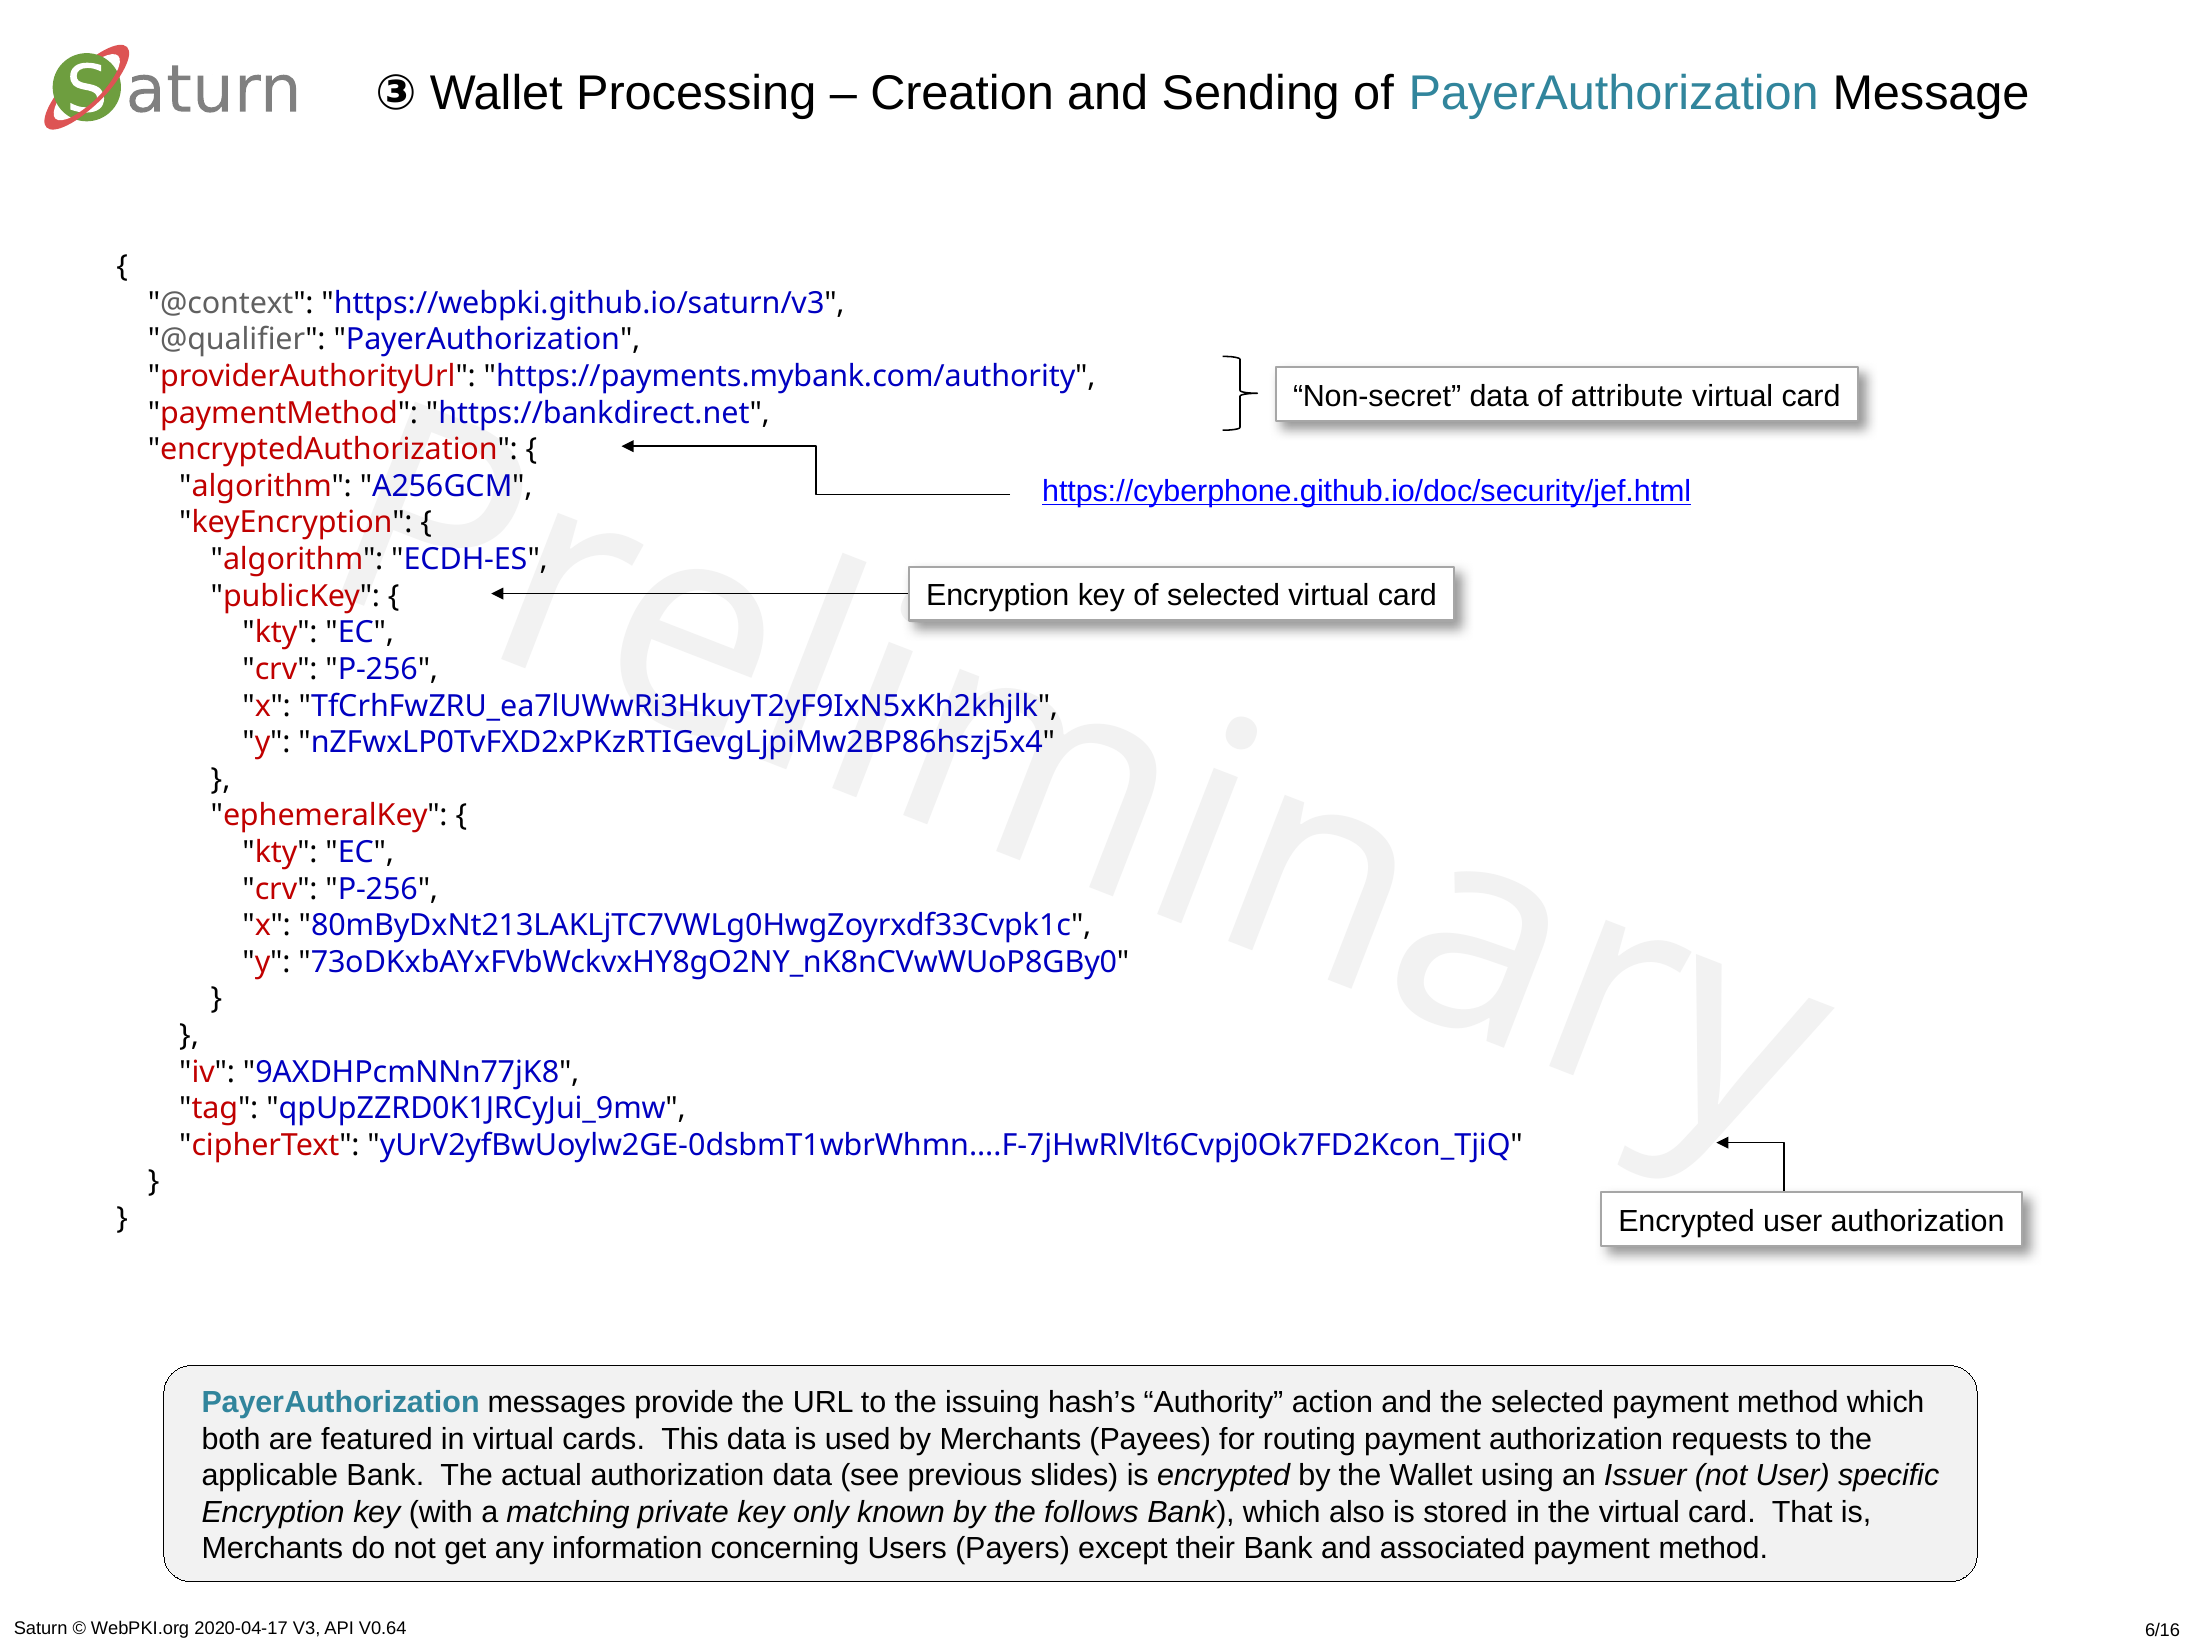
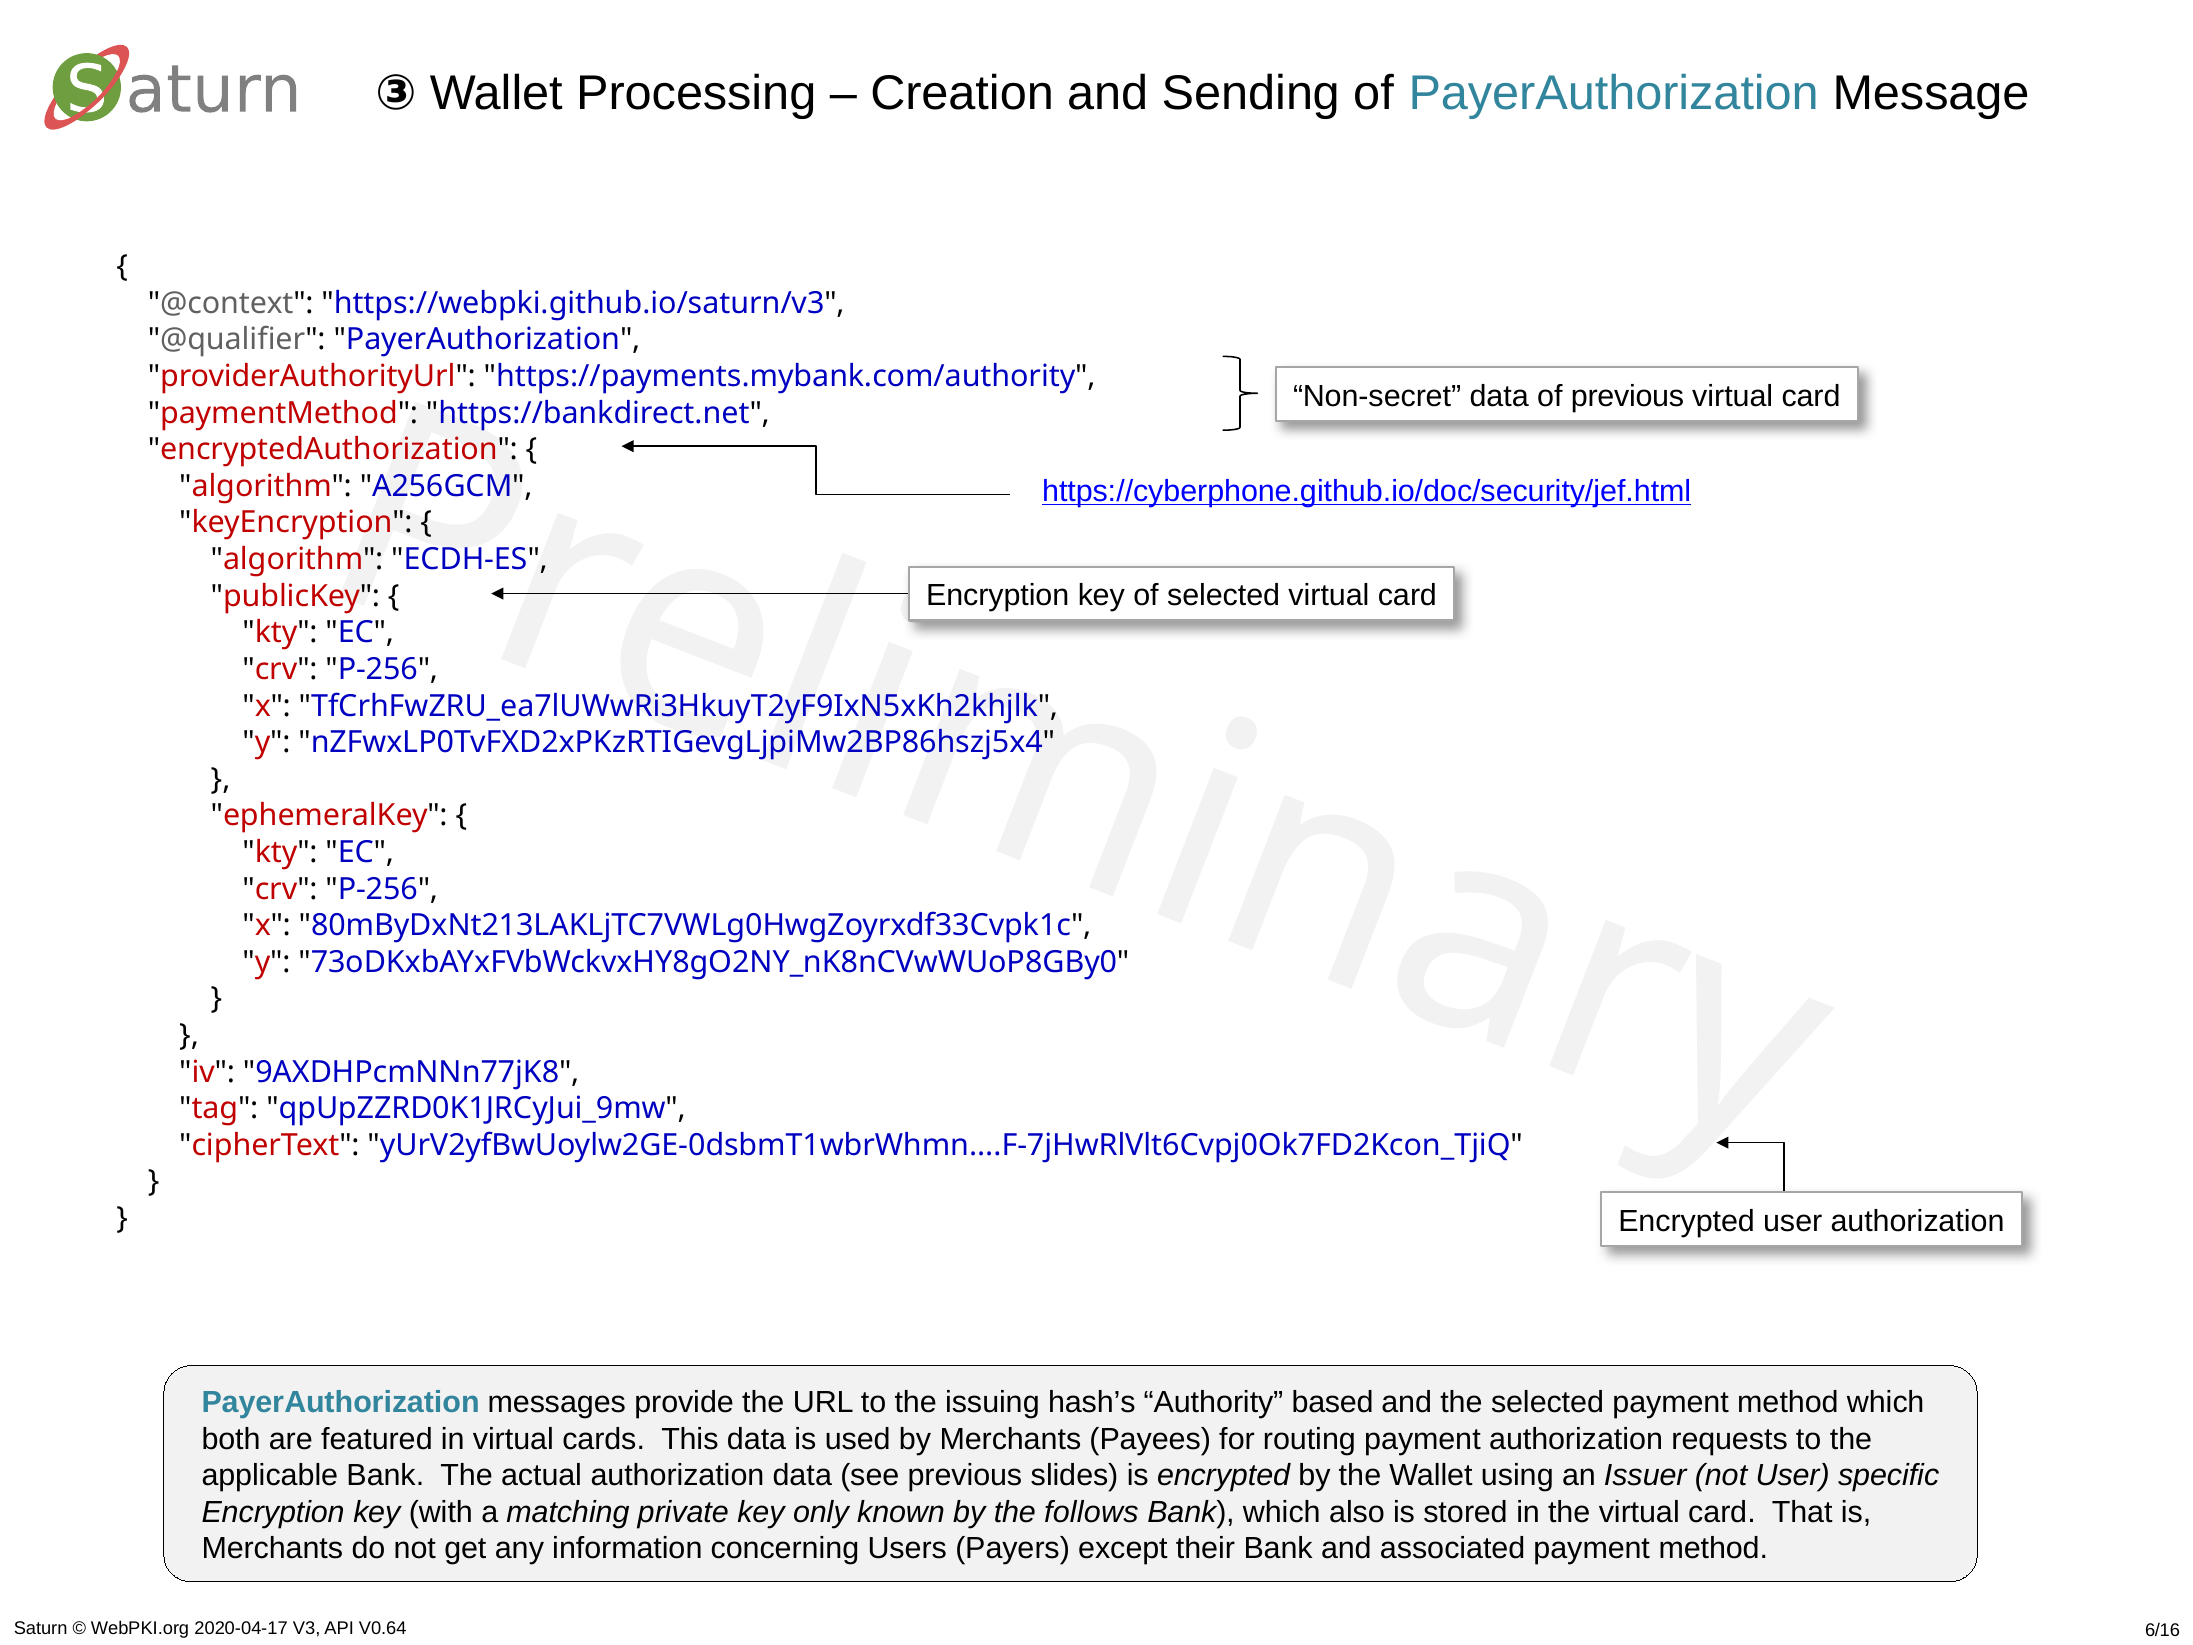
of attribute: attribute -> previous (1627, 396)
action: action -> based (1333, 1402)
